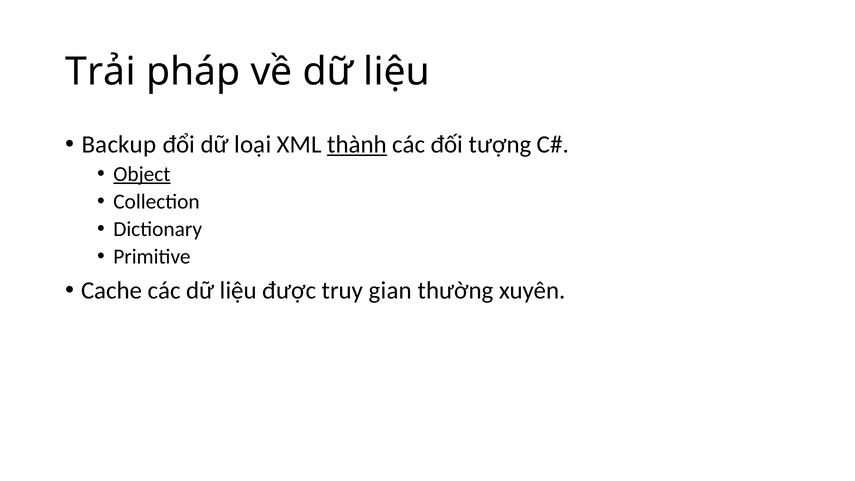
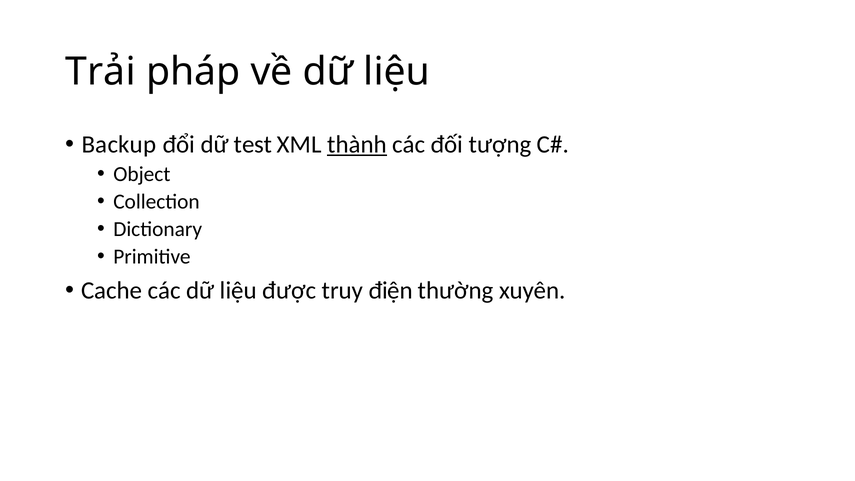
loại: loại -> test (253, 145)
Object underline: present -> none (142, 174)
gian: gian -> điện (391, 290)
